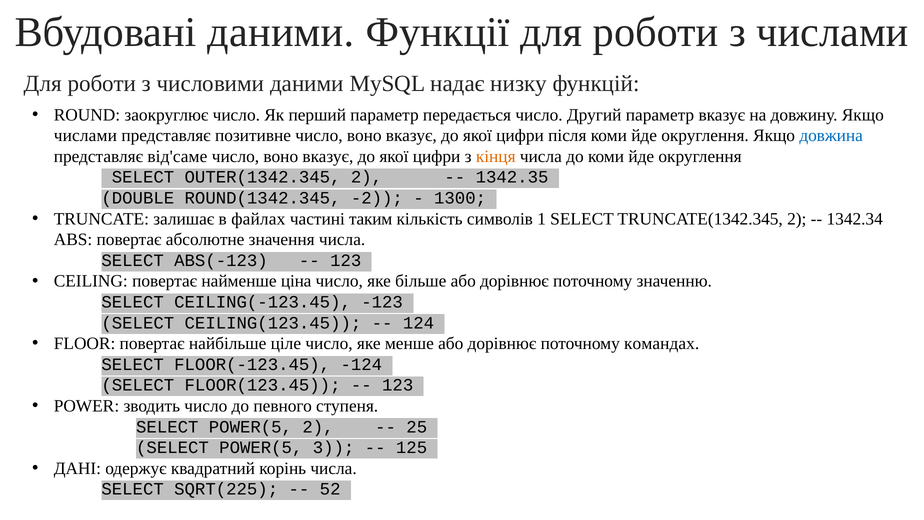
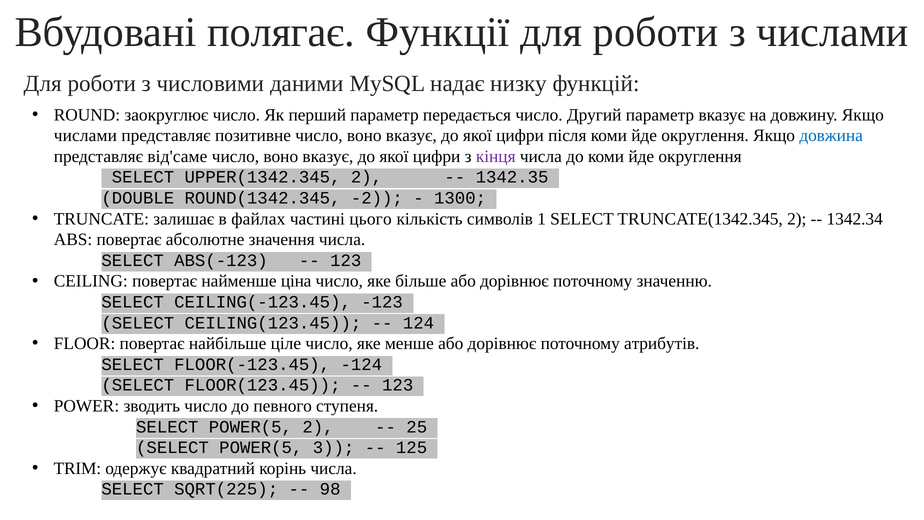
Вбудовані даними: даними -> полягає (281, 32)
кінця colour: orange -> purple (496, 156)
OUTER(1342.345: OUTER(1342.345 -> UPPER(1342.345 (263, 177)
таким: таким -> цього (371, 219)
командах: командах -> атрибутів (662, 344)
ДАНІ: ДАНІ -> TRIM (77, 468)
52: 52 -> 98 (330, 489)
